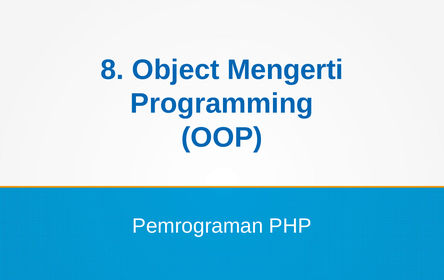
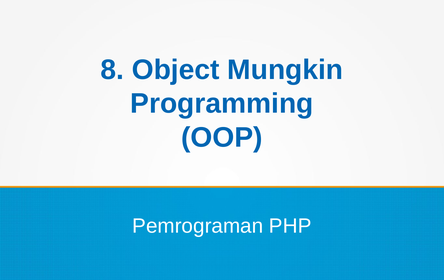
Mengerti: Mengerti -> Mungkin (285, 70)
